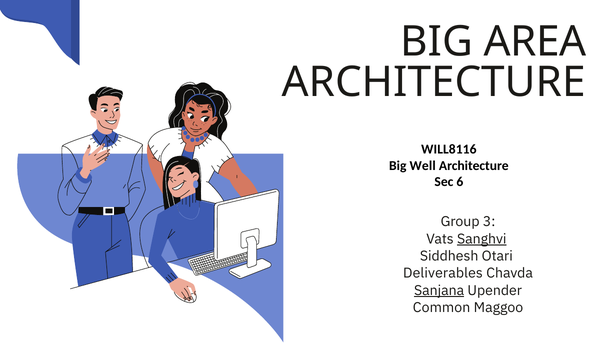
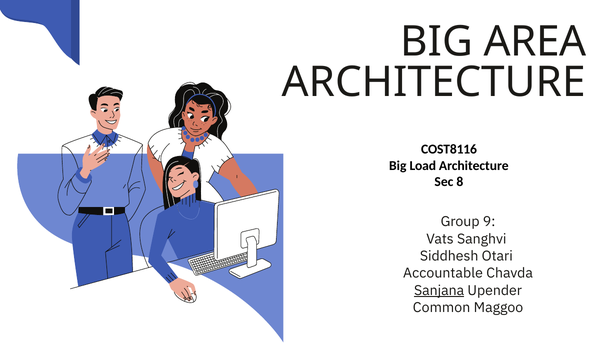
WILL8116: WILL8116 -> COST8116 (449, 149)
Well: Well -> Load (423, 166)
6: 6 -> 8 (460, 182)
3: 3 -> 9 (489, 222)
Sanghvi underline: present -> none (482, 239)
Deliverables: Deliverables -> Accountable (443, 273)
